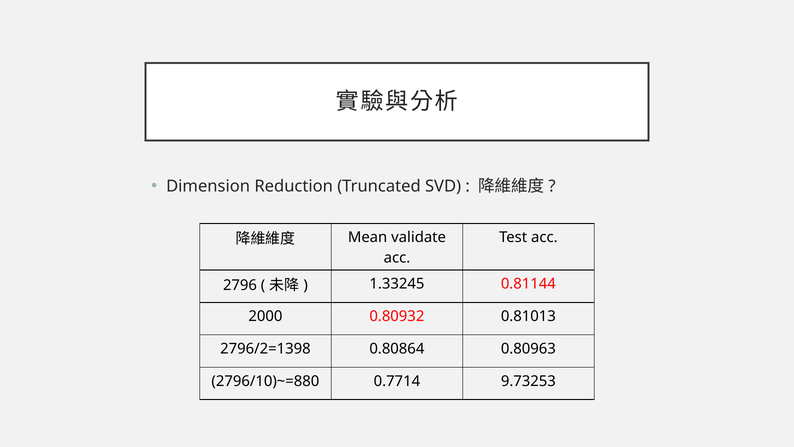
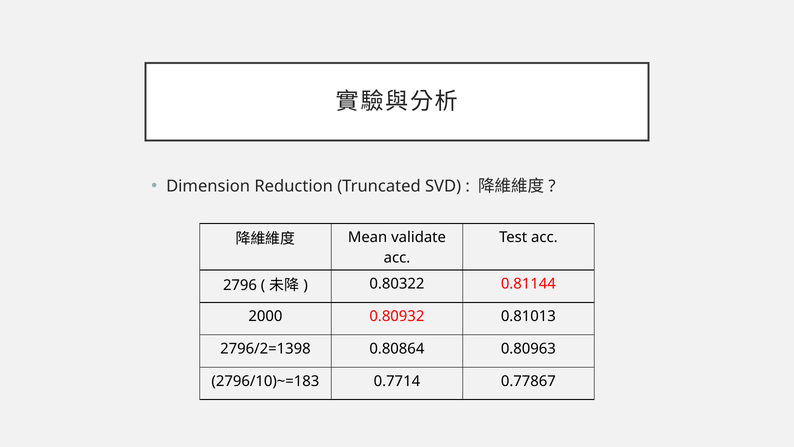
1.33245: 1.33245 -> 0.80322 (397, 284)
2796/10)~=880: 2796/10)~=880 -> 2796/10)~=183 (265, 381)
9.73253: 9.73253 -> 0.77867 (528, 381)
